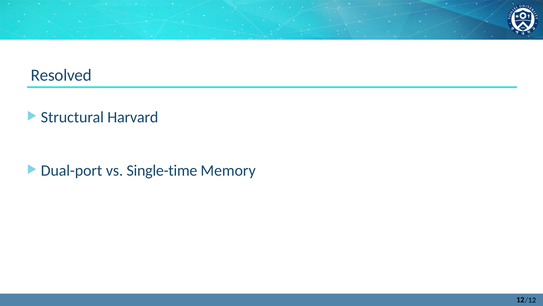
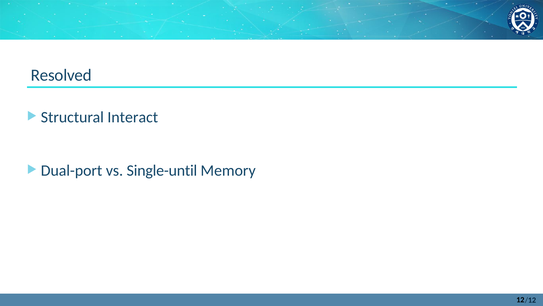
Harvard: Harvard -> Interact (133, 117)
Single-time: Single-time -> Single-until (162, 170)
